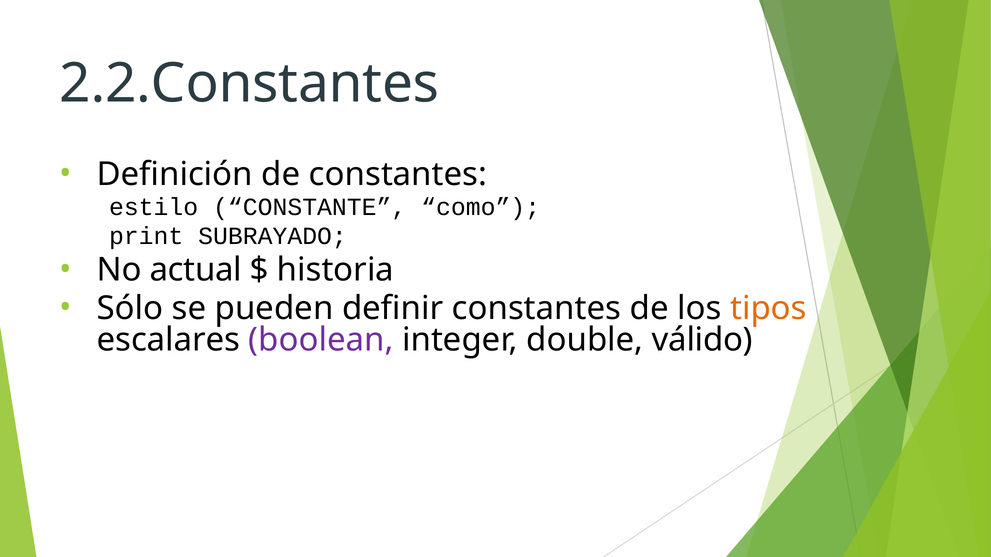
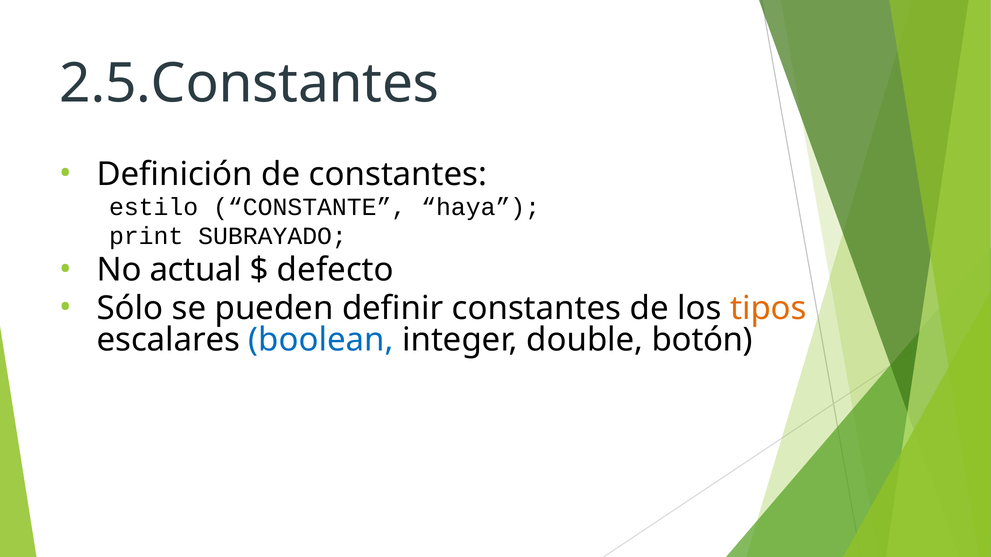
2.2.Constantes: 2.2.Constantes -> 2.5.Constantes (249, 84)
como: como -> haya (481, 207)
historia: historia -> defecto (335, 270)
boolean colour: purple -> blue (321, 340)
válido: válido -> botón (702, 340)
